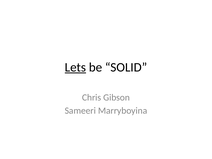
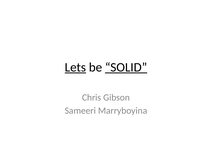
SOLID underline: none -> present (126, 67)
